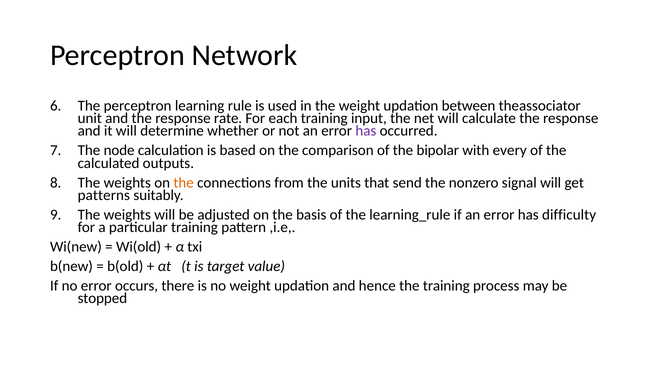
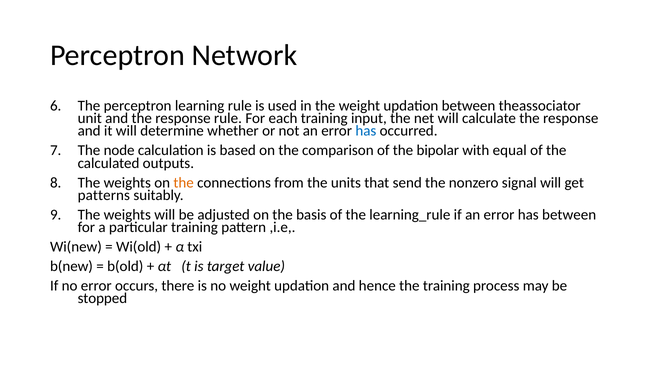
response rate: rate -> rule (228, 118)
has colour: purple -> blue (366, 131)
every: every -> equal (510, 150)
has difficulty: difficulty -> between (569, 215)
